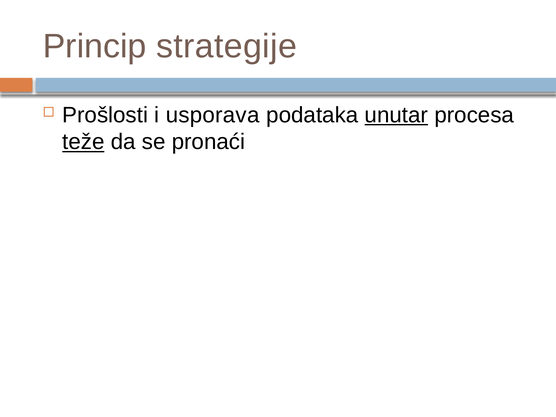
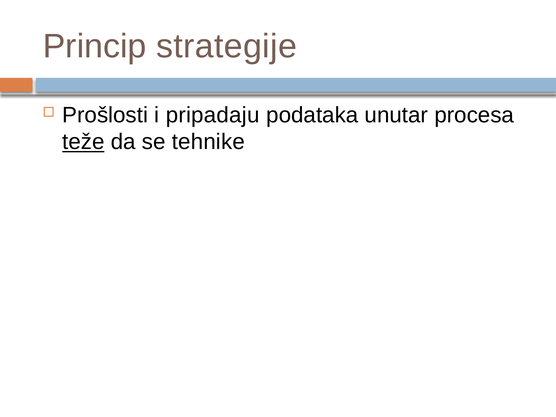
usporava: usporava -> pripadaju (213, 115)
unutar underline: present -> none (396, 115)
pronaći: pronaći -> tehnike (208, 142)
